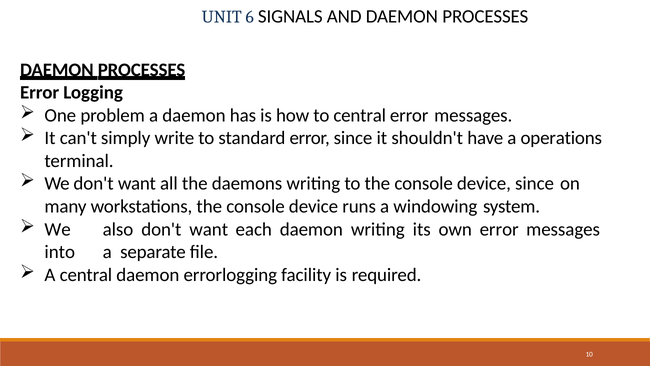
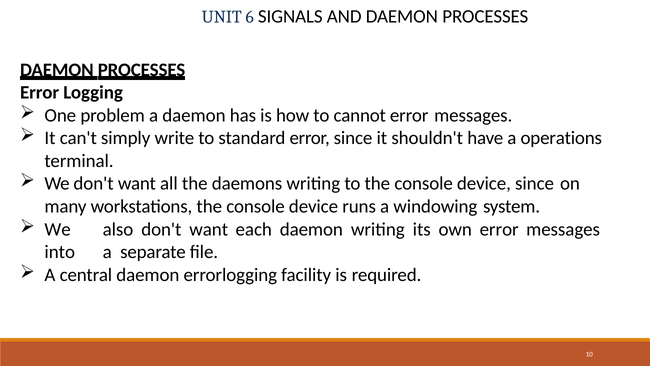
to central: central -> cannot (360, 115)
